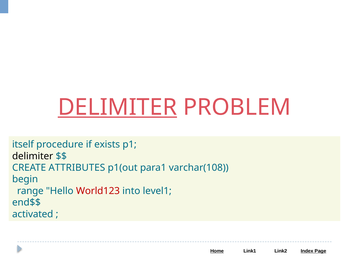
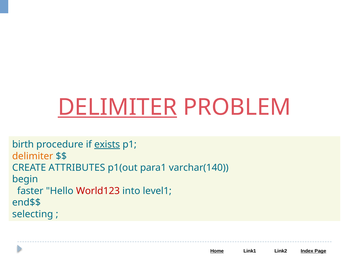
itself: itself -> birth (23, 145)
exists underline: none -> present (107, 145)
delimiter colour: black -> orange (33, 157)
varchar(108: varchar(108 -> varchar(140 (199, 168)
range: range -> faster (30, 191)
activated: activated -> selecting (33, 215)
